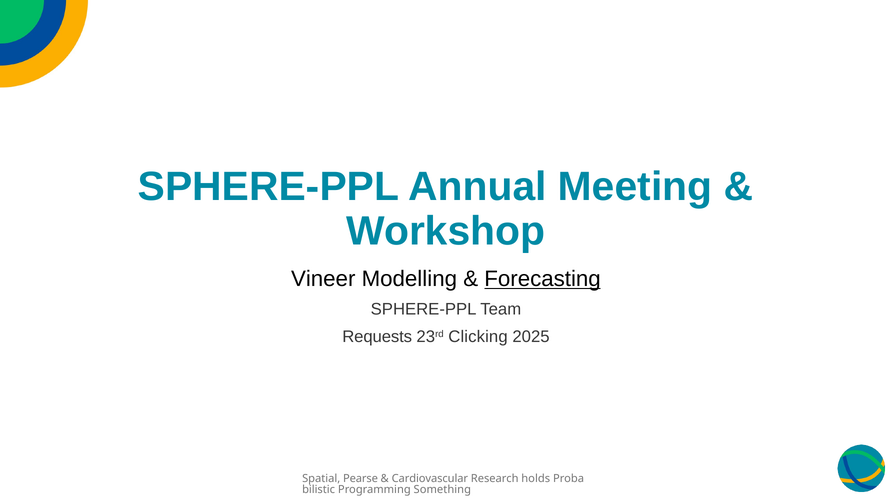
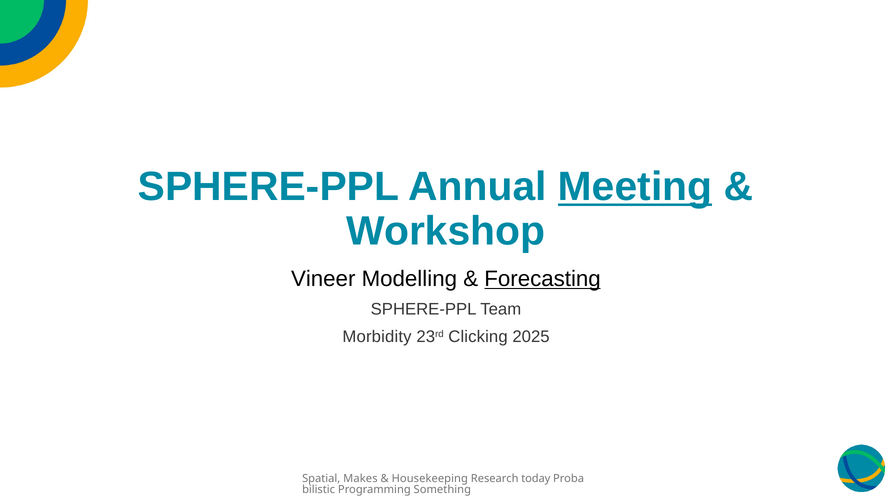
Meeting underline: none -> present (635, 187)
Requests: Requests -> Morbidity (377, 337)
Pearse: Pearse -> Makes (360, 478)
Cardiovascular: Cardiovascular -> Housekeeping (430, 478)
holds: holds -> today (536, 478)
